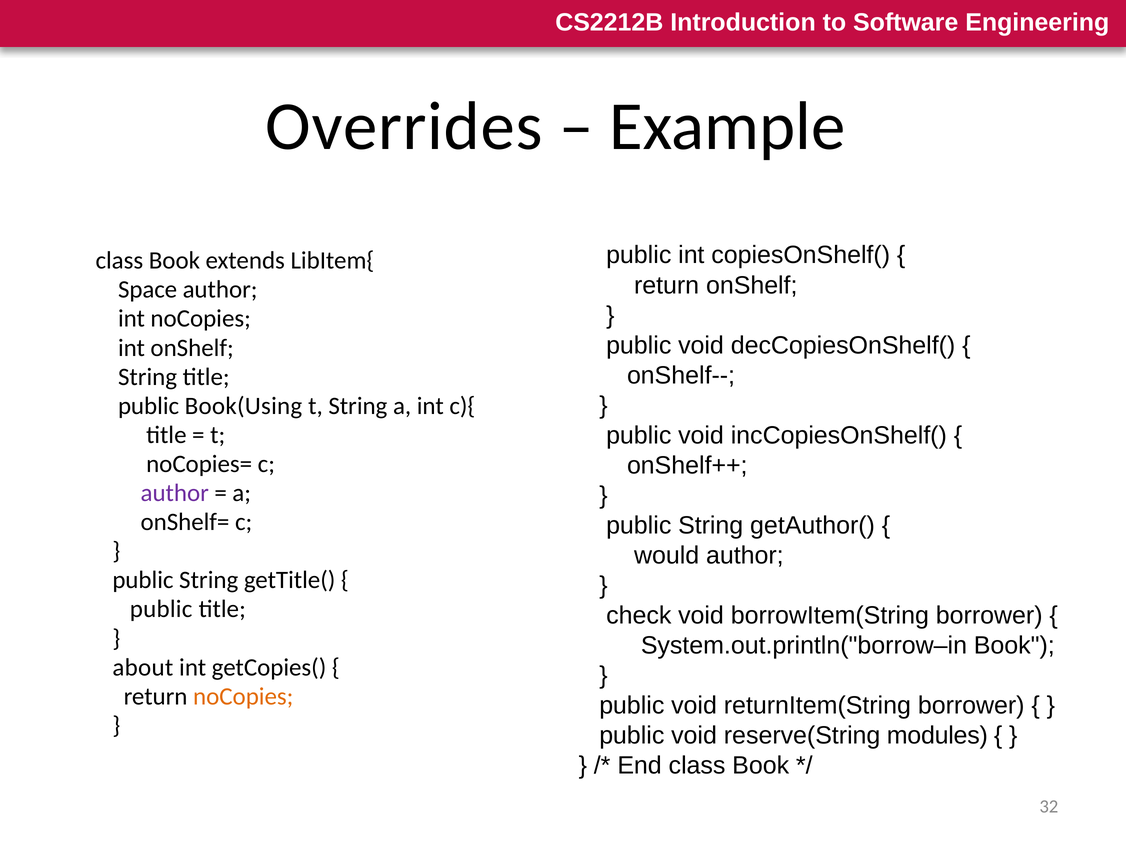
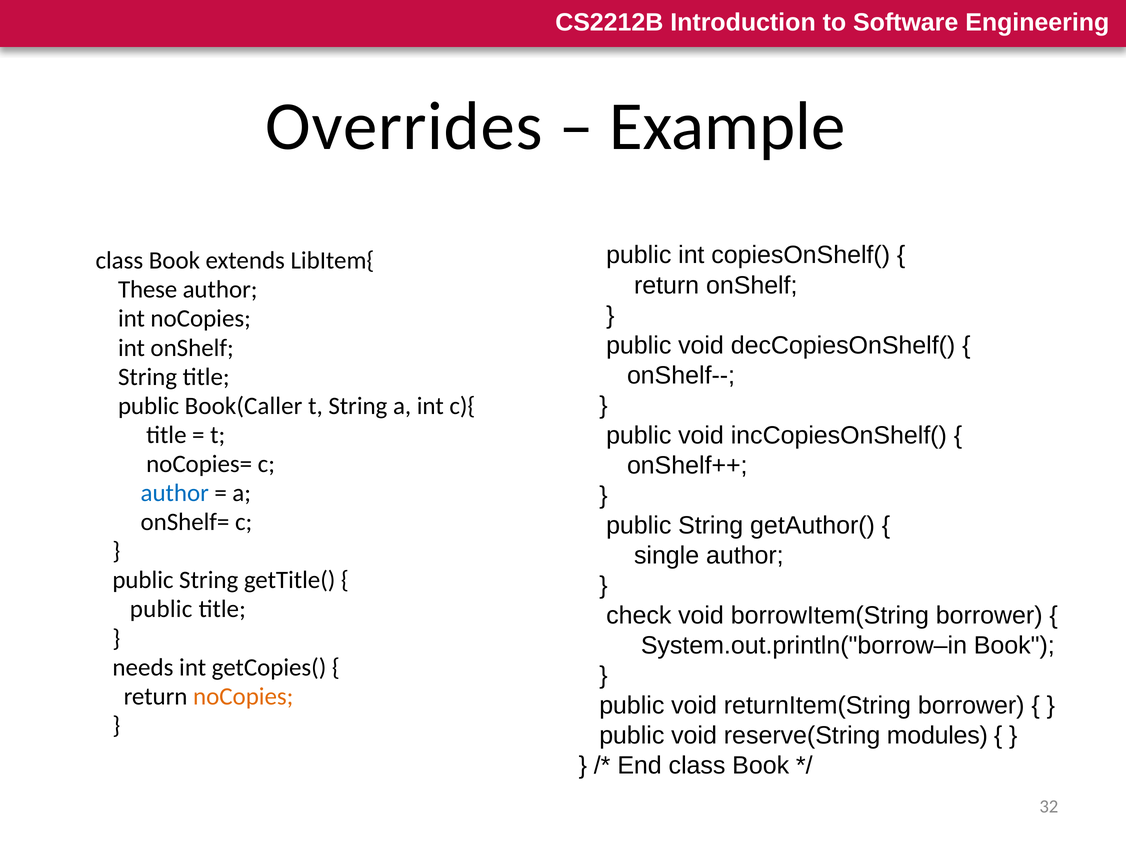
Space: Space -> These (148, 289)
Book(Using: Book(Using -> Book(Caller (244, 406)
author colour: purple -> blue (175, 493)
would: would -> single (667, 555)
about: about -> needs (143, 667)
